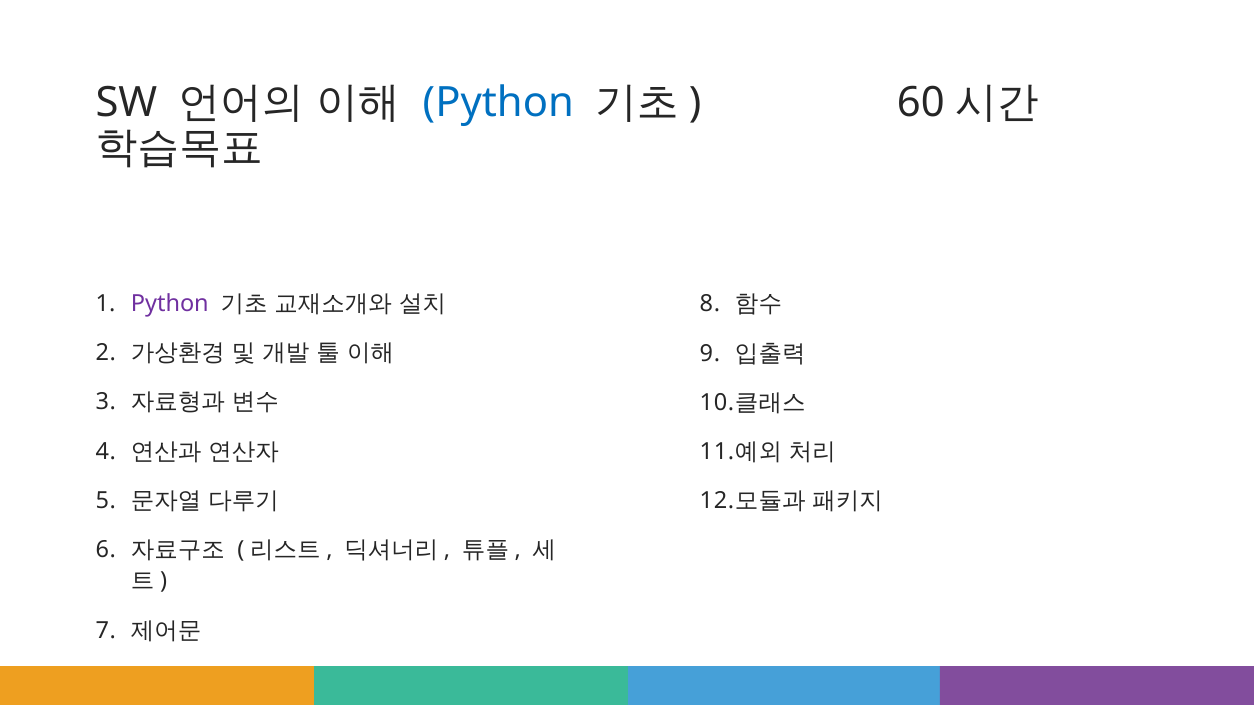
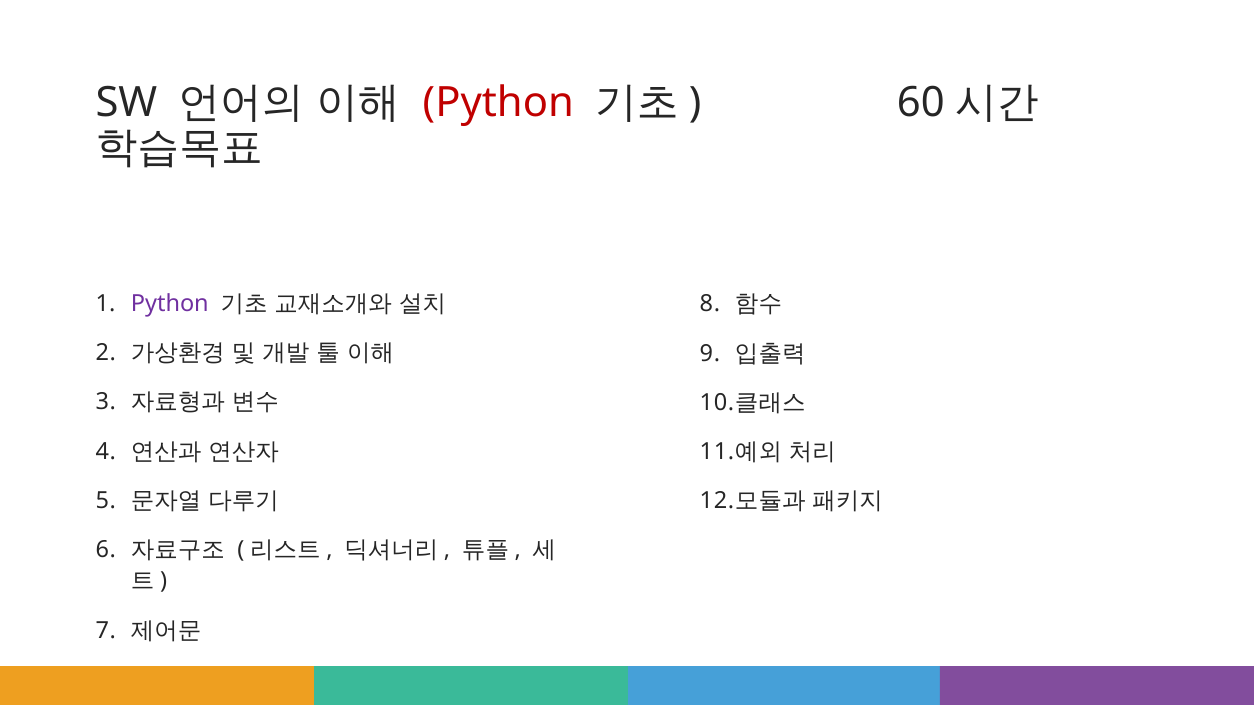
Python colour: blue -> red (498, 103)
